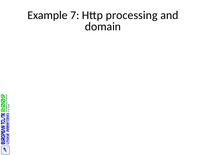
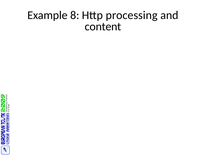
7: 7 -> 8 (75, 15)
domain: domain -> content (103, 26)
